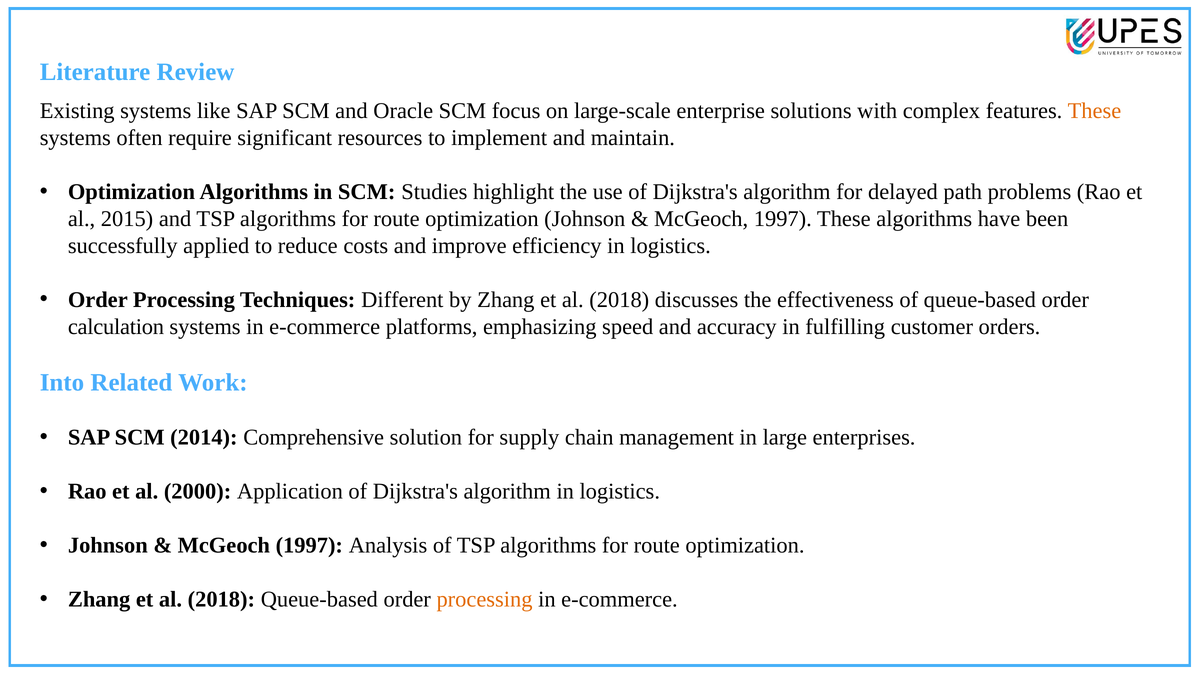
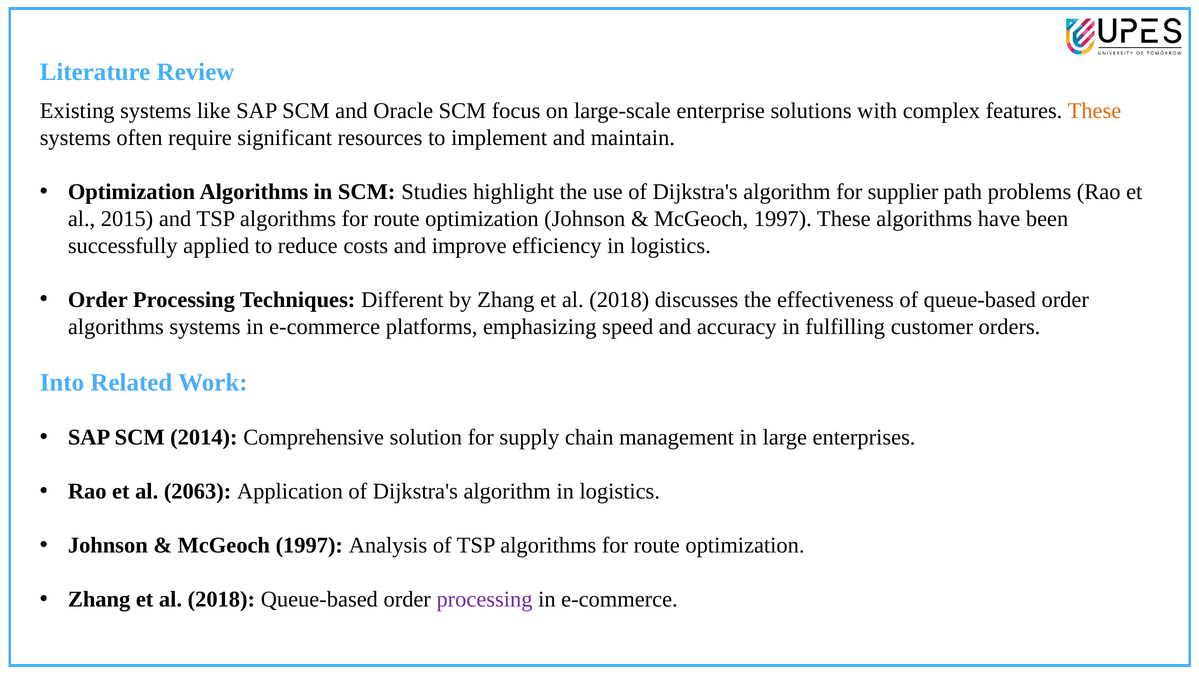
delayed: delayed -> supplier (903, 192)
calculation: calculation -> algorithms (116, 327)
2000: 2000 -> 2063 (198, 492)
processing colour: orange -> purple (485, 600)
